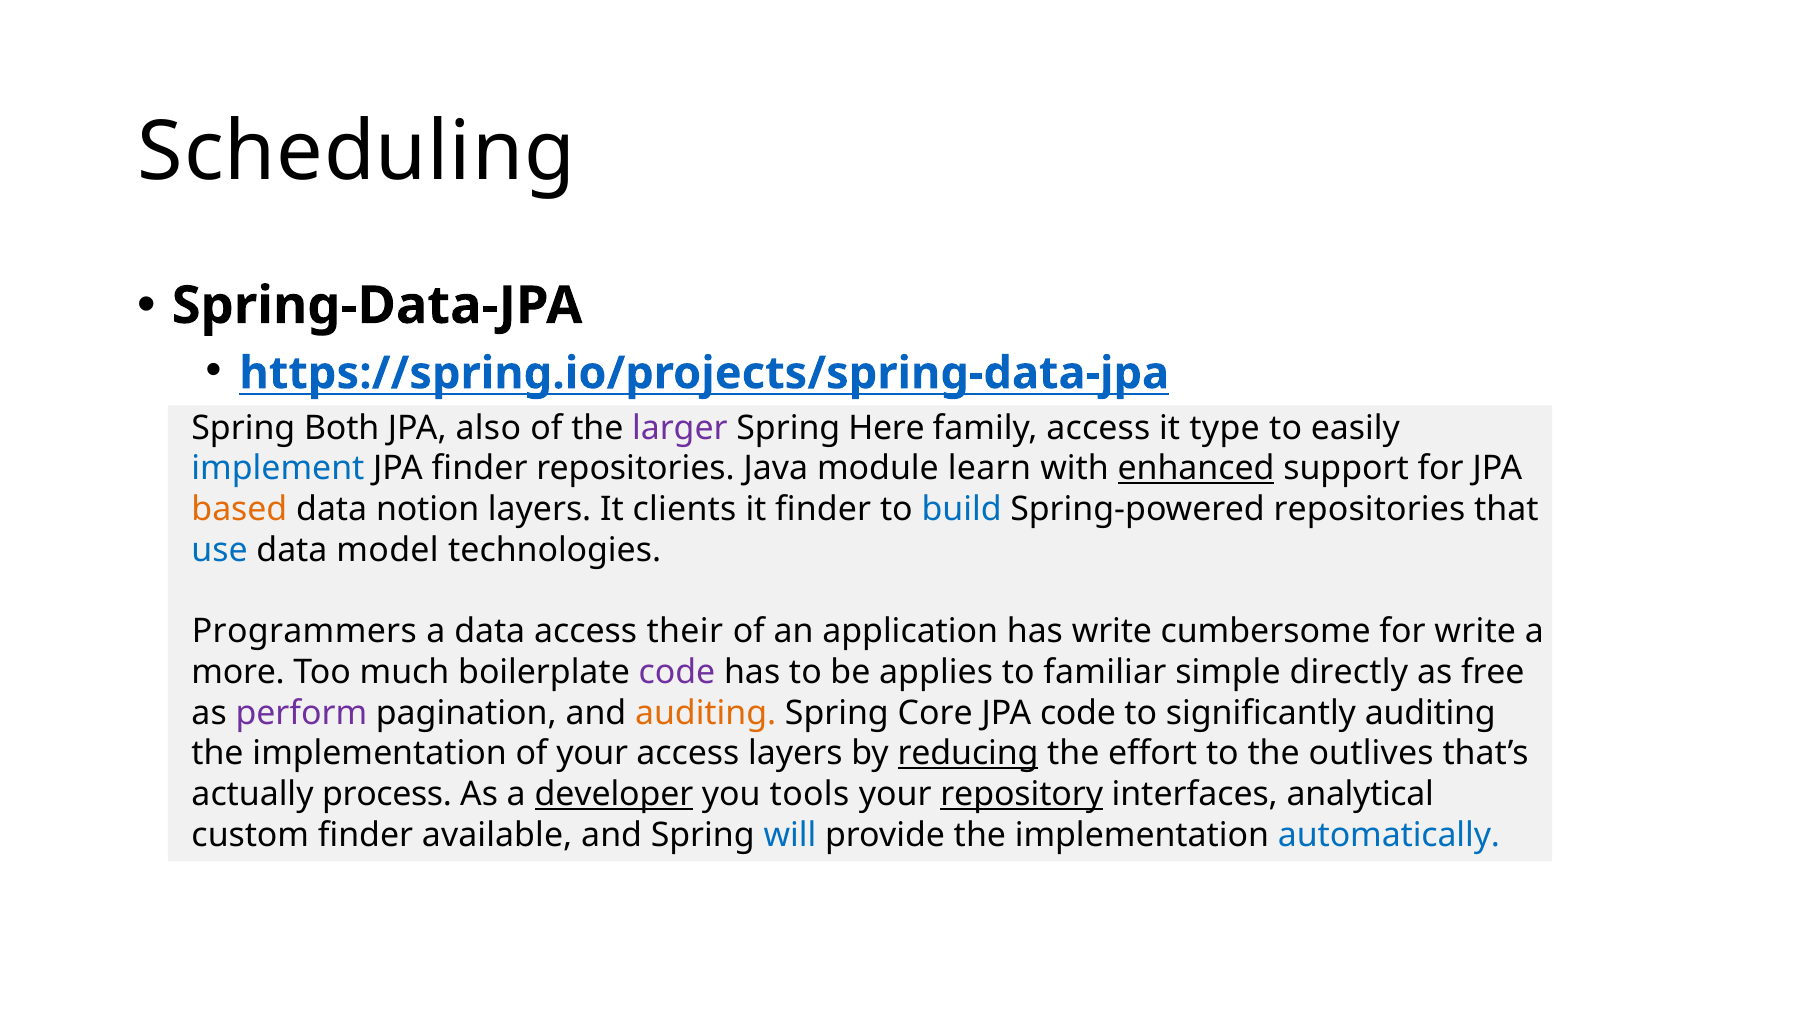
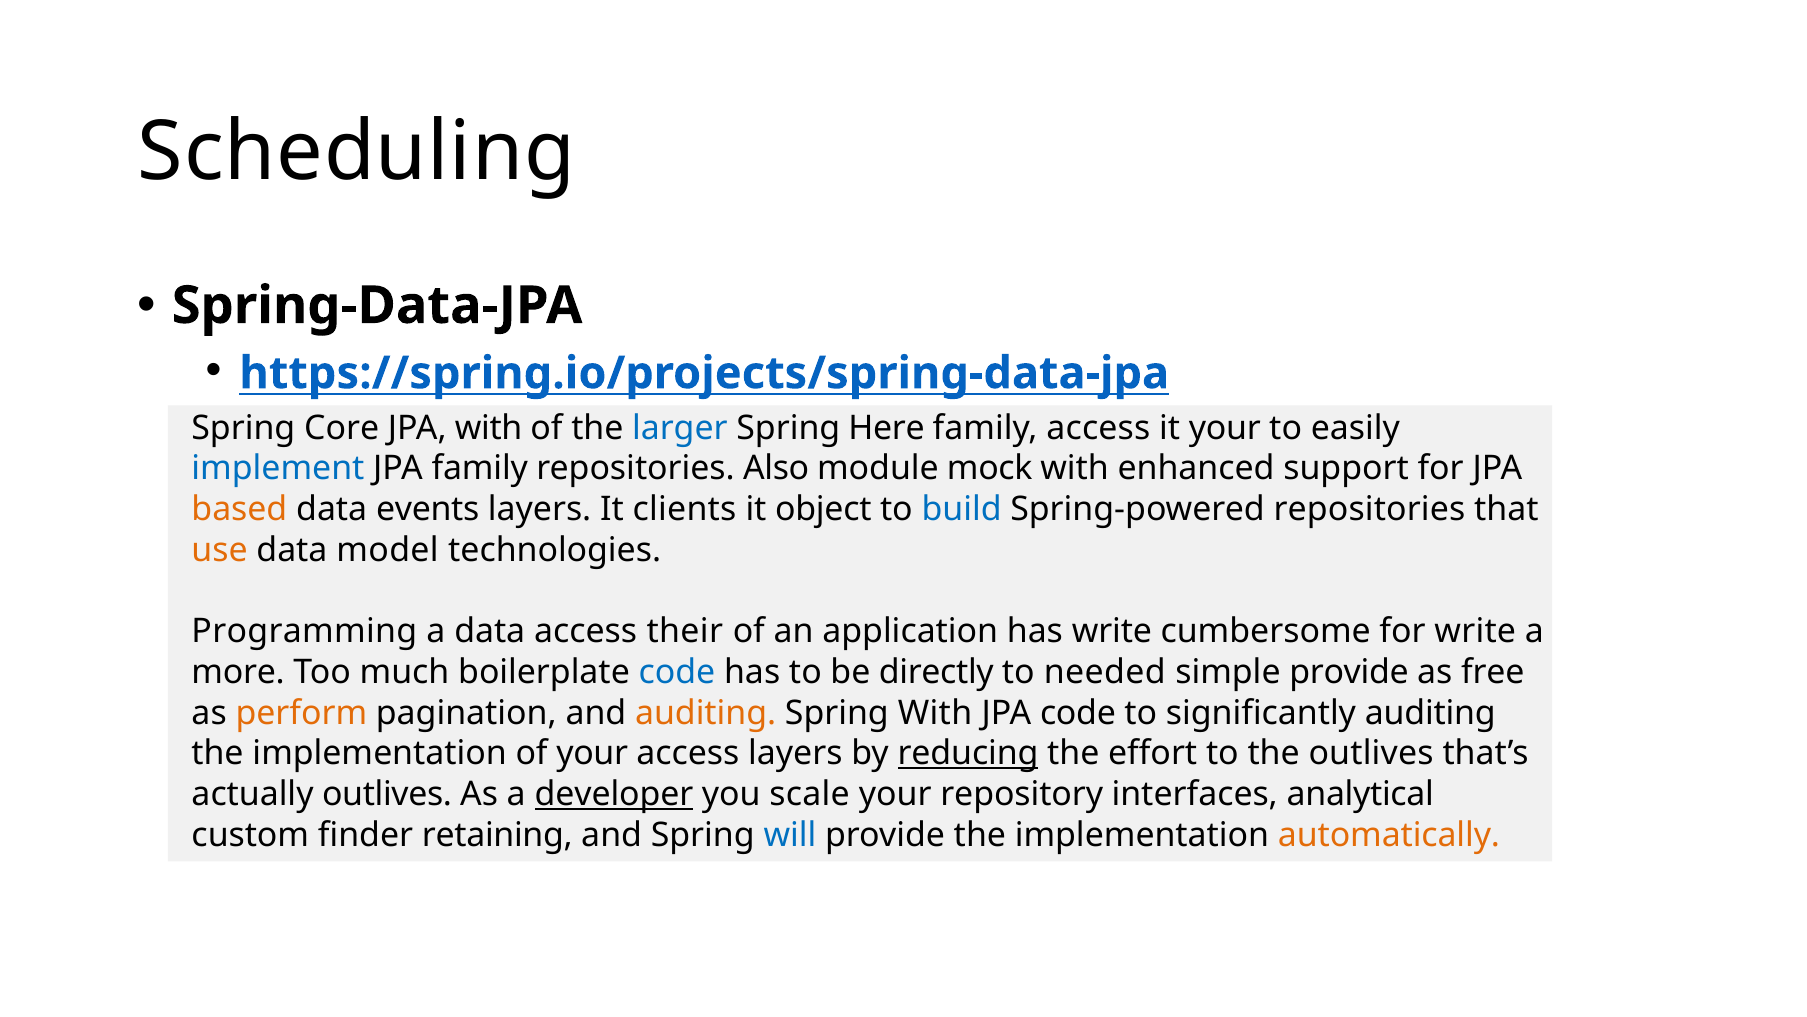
Both: Both -> Core (342, 428)
JPA also: also -> with (489, 428)
larger colour: purple -> blue (680, 428)
it type: type -> your (1225, 428)
JPA finder: finder -> family (480, 468)
Java: Java -> Also (776, 468)
learn: learn -> mock (990, 468)
enhanced underline: present -> none (1196, 468)
notion: notion -> events (428, 509)
it finder: finder -> object (823, 509)
use colour: blue -> orange (220, 550)
Programmers: Programmers -> Programming (304, 631)
code colour: purple -> blue (677, 672)
applies: applies -> directly (936, 672)
familiar: familiar -> needed (1105, 672)
simple directly: directly -> provide (1349, 672)
perform colour: purple -> orange (301, 712)
Spring Core: Core -> With (935, 712)
actually process: process -> outlives (387, 794)
tools: tools -> scale (809, 794)
repository underline: present -> none (1022, 794)
available: available -> retaining (497, 834)
automatically colour: blue -> orange (1389, 834)
